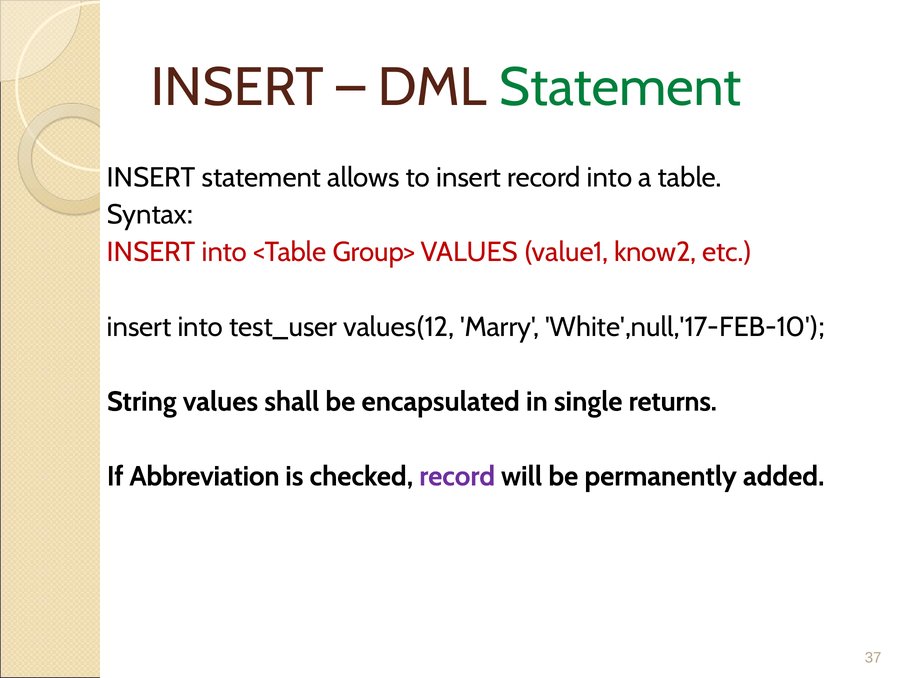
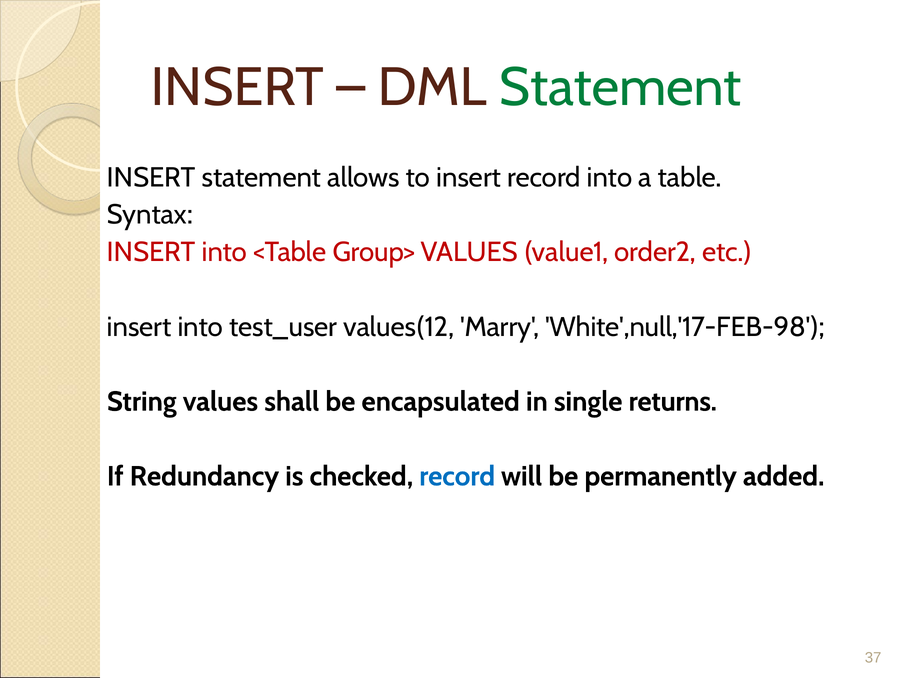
know2: know2 -> order2 (655, 252)
White',null,'17-FEB-10: White',null,'17-FEB-10 -> White',null,'17-FEB-98 (685, 327)
Abbreviation: Abbreviation -> Redundancy (204, 476)
record colour: purple -> blue (457, 476)
